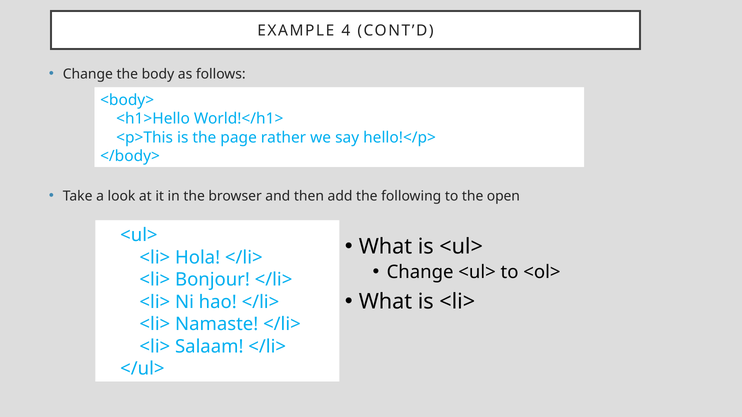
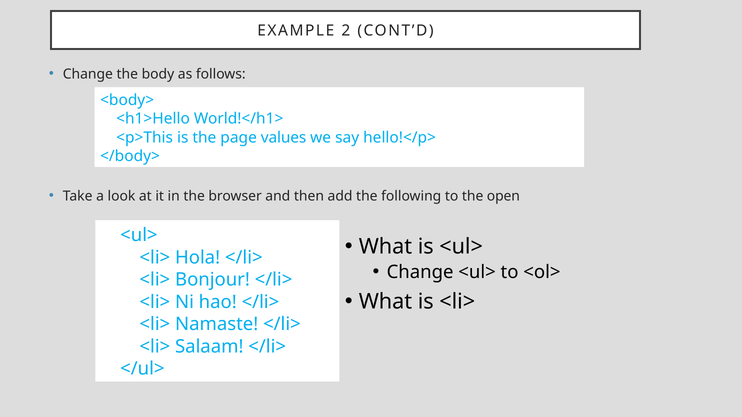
4: 4 -> 2 (346, 31)
rather: rather -> values (284, 138)
